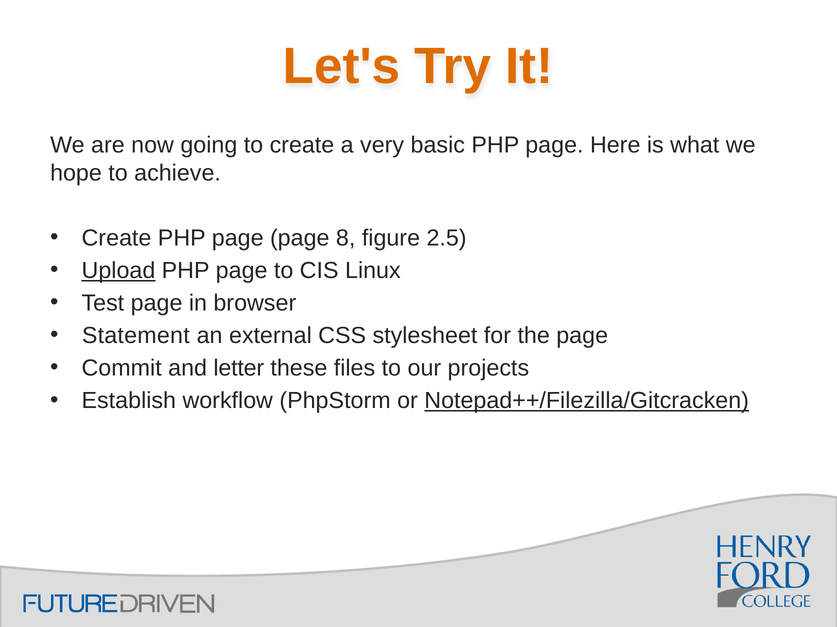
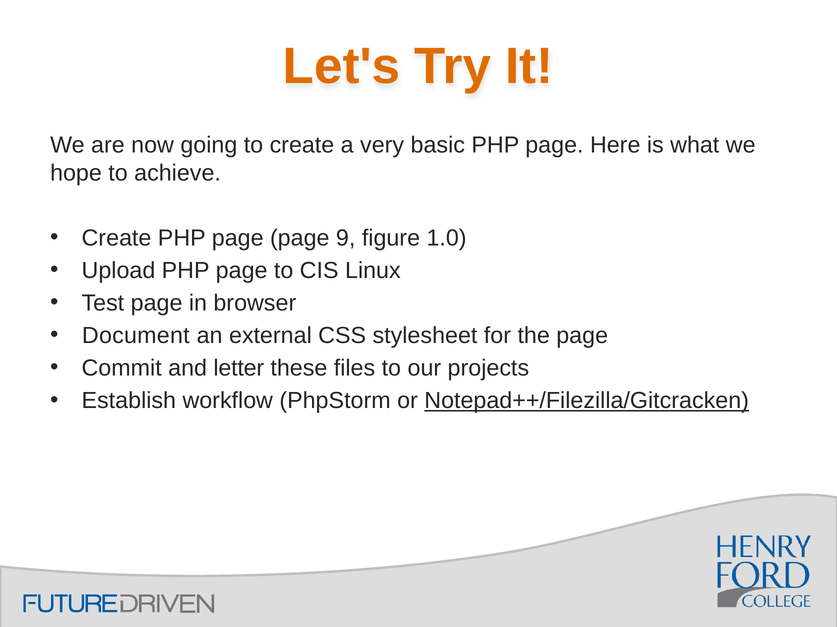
8: 8 -> 9 (346, 238)
2.5: 2.5 -> 1.0 (447, 238)
Upload underline: present -> none (118, 271)
Statement: Statement -> Document (136, 336)
